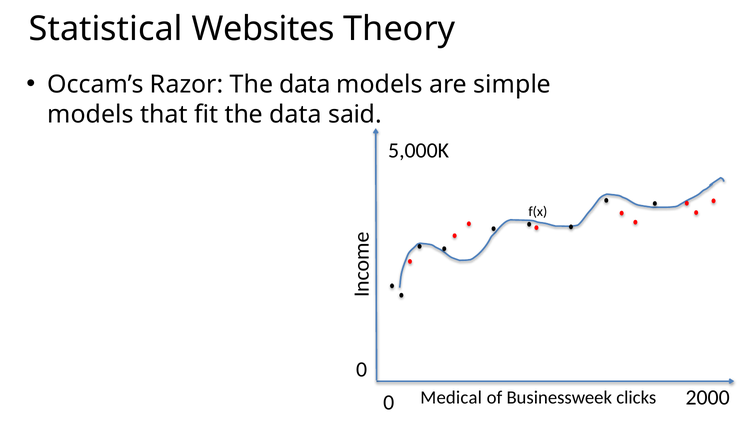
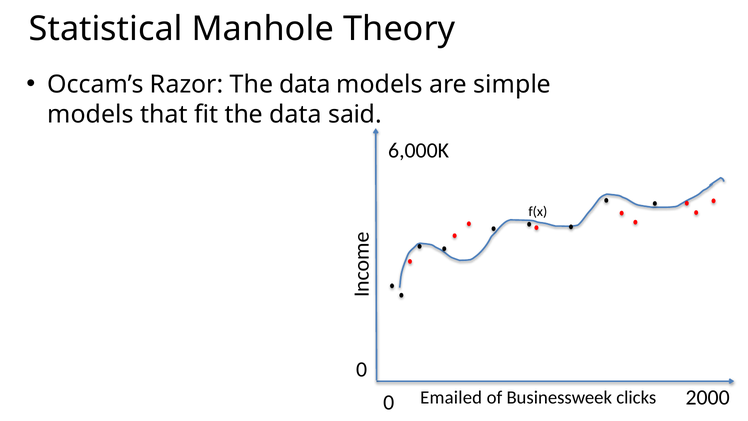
Websites: Websites -> Manhole (263, 29)
5,000K: 5,000K -> 6,000K (419, 151)
Medical: Medical -> Emailed (451, 398)
